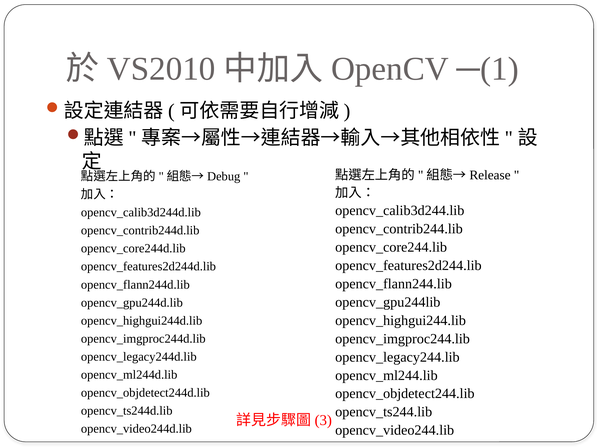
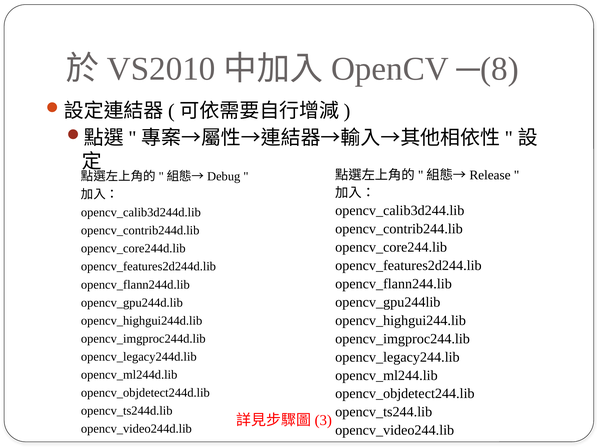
─(1: ─(1 -> ─(8 (488, 69)
